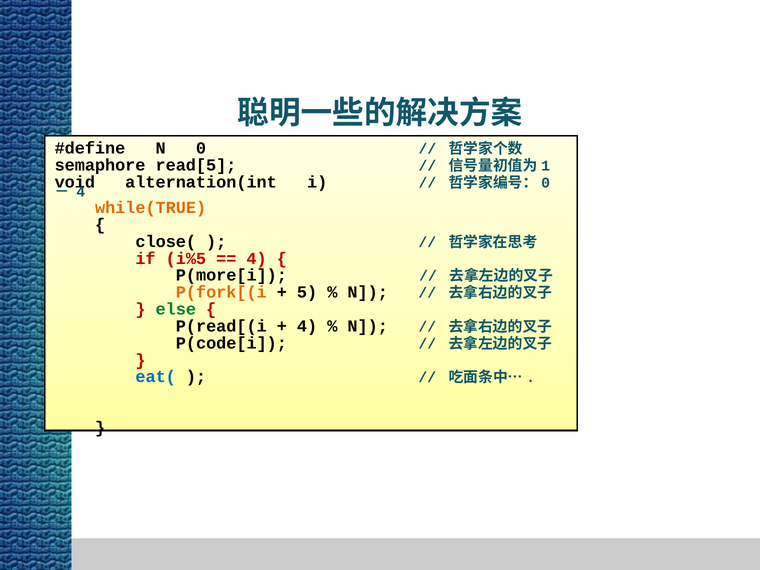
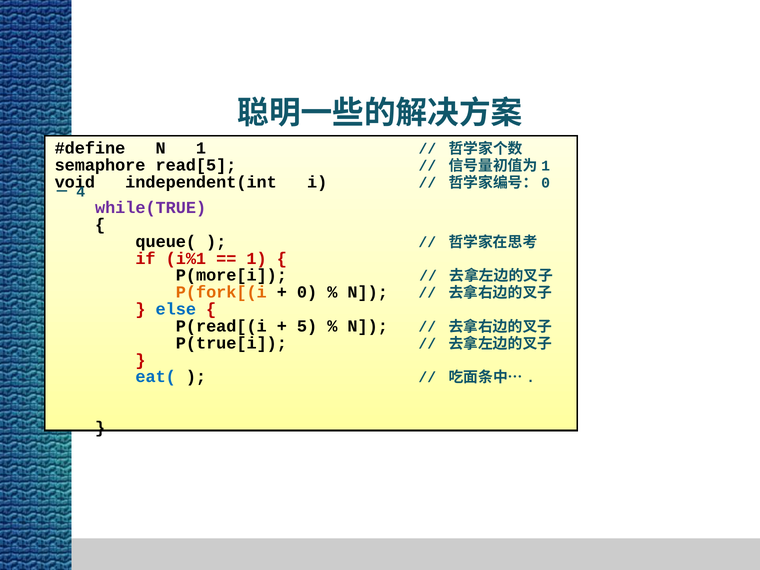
N 0: 0 -> 1 (201, 148)
alternation(int: alternation(int -> independent(int (201, 182)
while(TRUE colour: orange -> purple (151, 208)
close(: close( -> queue( (166, 242)
i%5: i%5 -> i%1 (186, 259)
4: 4 -> 1 (257, 259)
5: 5 -> 0 (307, 292)
else colour: green -> blue (176, 309)
4: 4 -> 5 (307, 326)
P(code[i: P(code[i -> P(true[i (231, 343)
